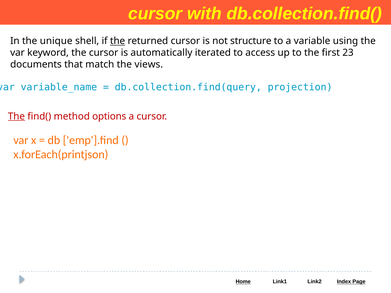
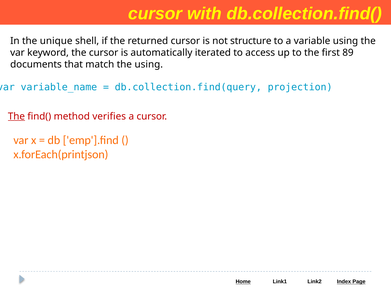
the underline: present -> none (118, 41)
23: 23 -> 89 (348, 53)
the views: views -> using (149, 65)
options: options -> verifies (109, 116)
